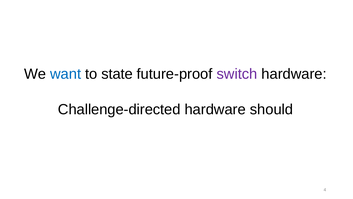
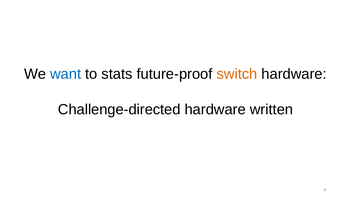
state: state -> stats (117, 74)
switch colour: purple -> orange (237, 74)
should: should -> written (272, 109)
